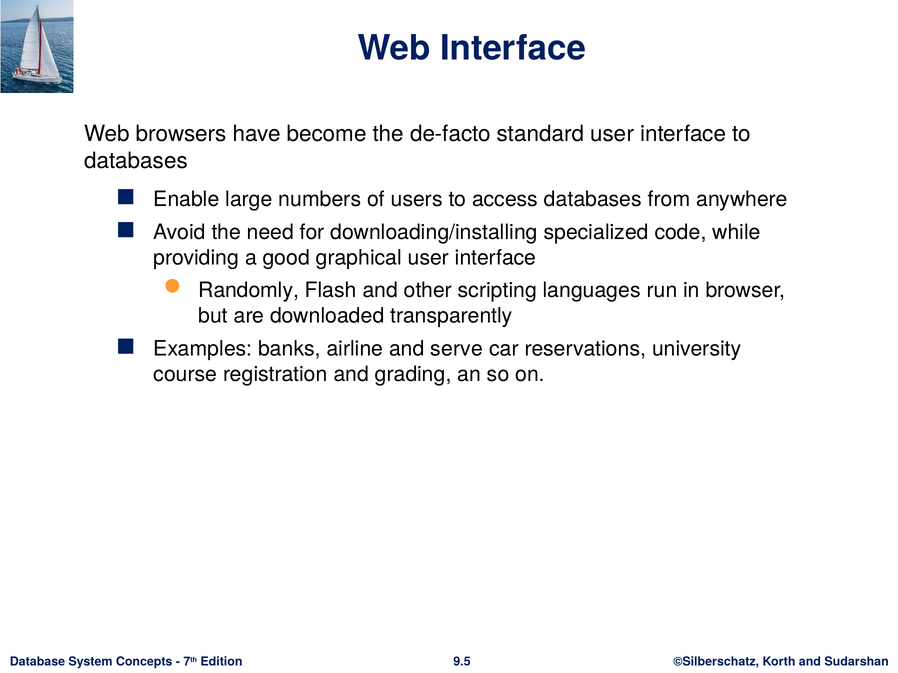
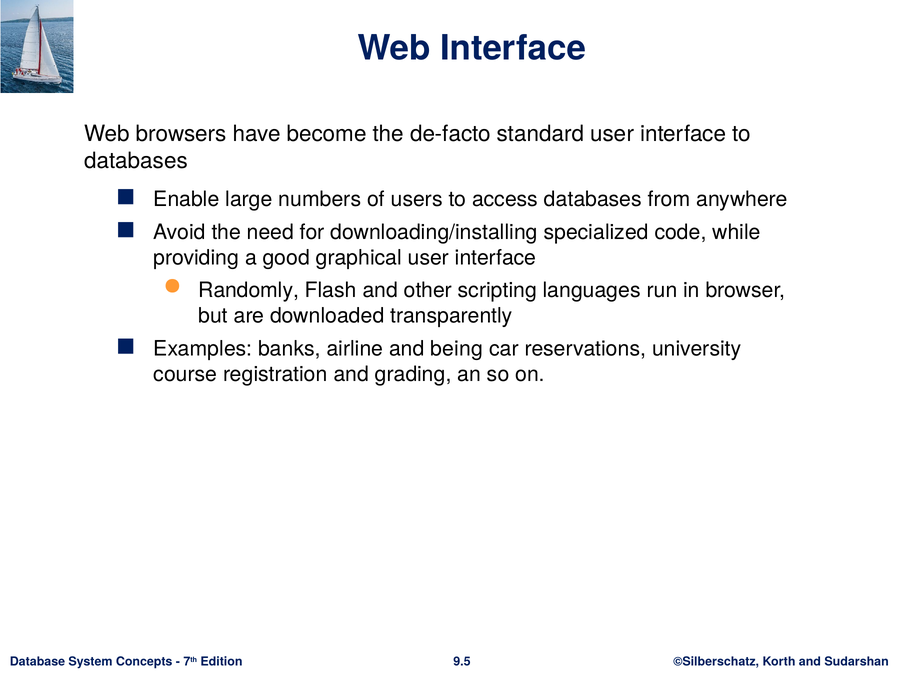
serve: serve -> being (457, 349)
